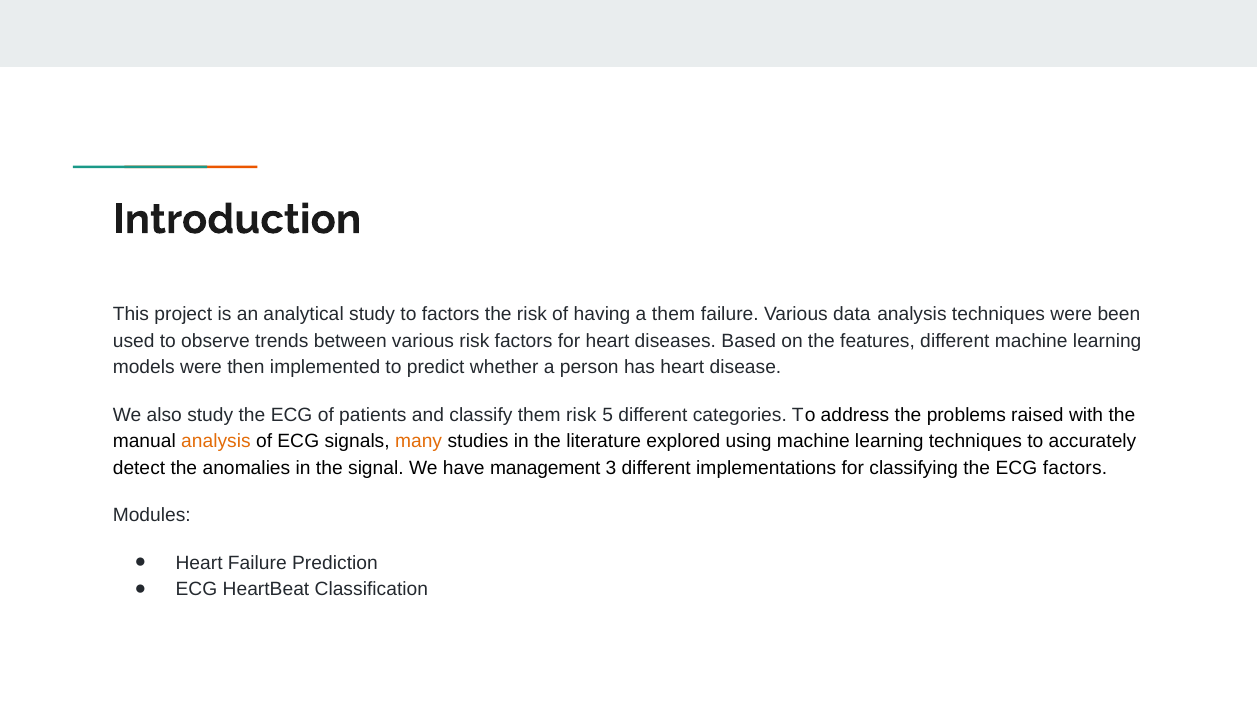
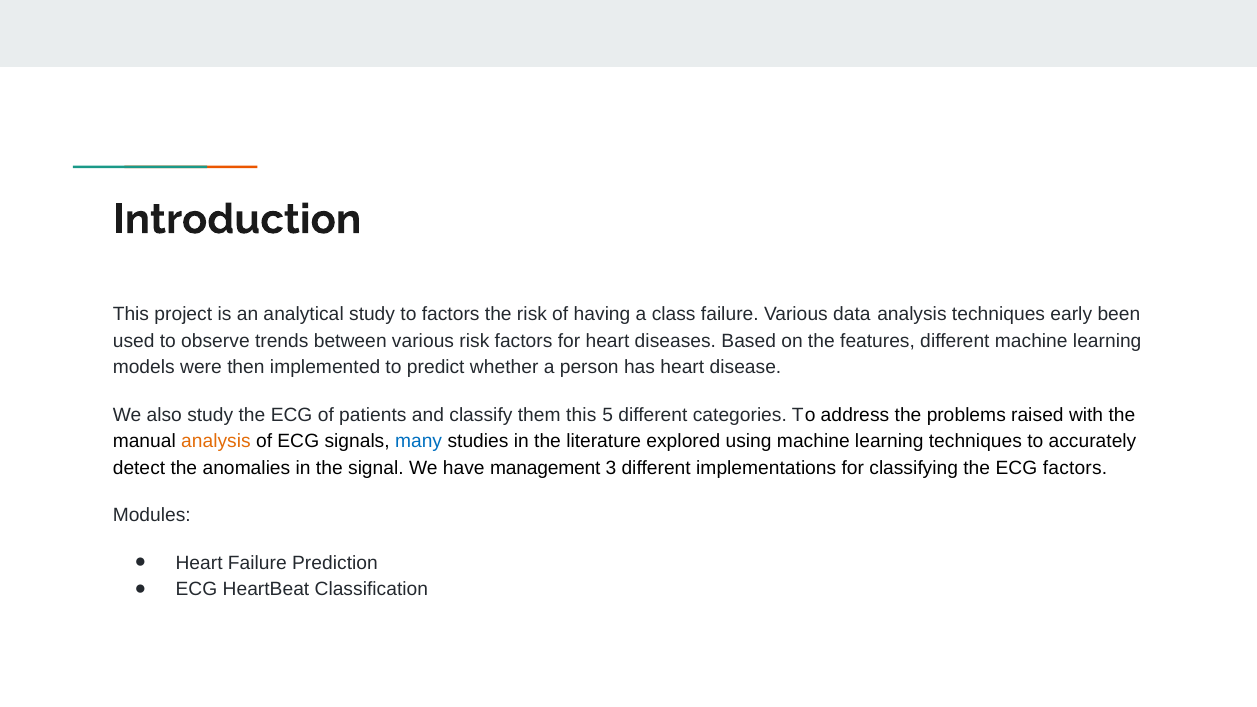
a them: them -> class (674, 315)
techniques were: were -> early (1071, 315)
them risk: risk -> this (581, 415)
many colour: orange -> blue (419, 441)
